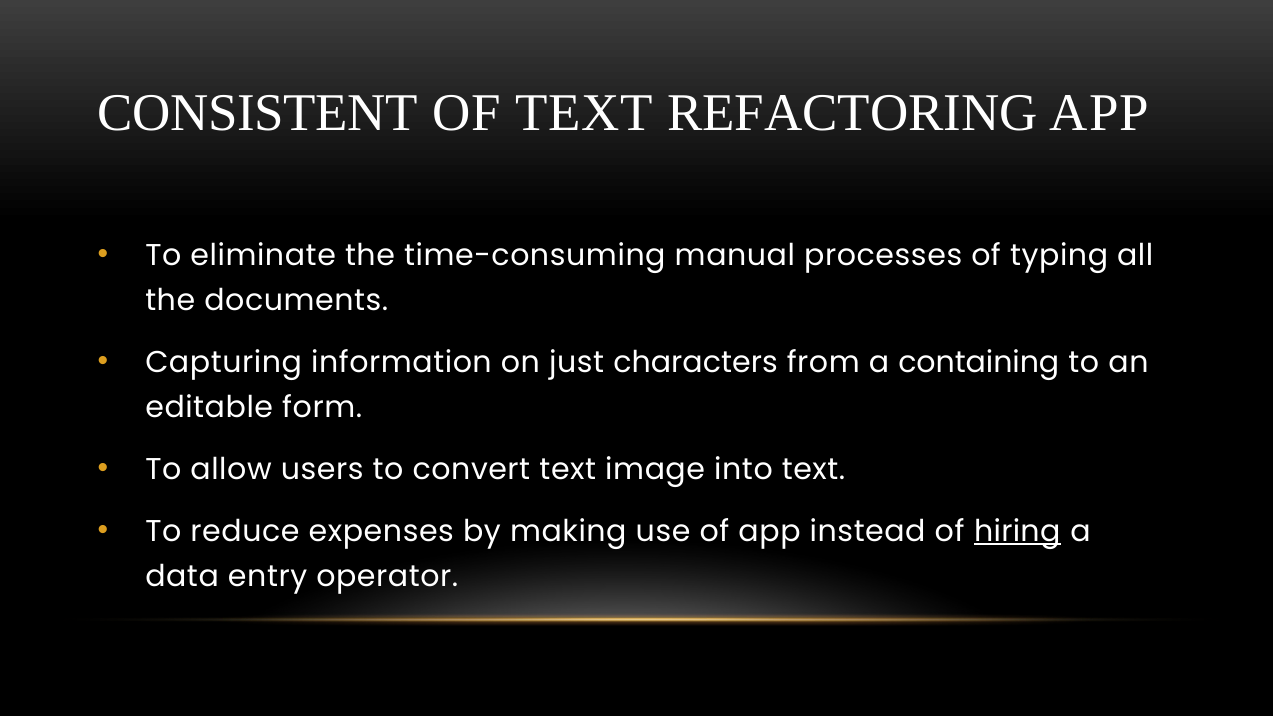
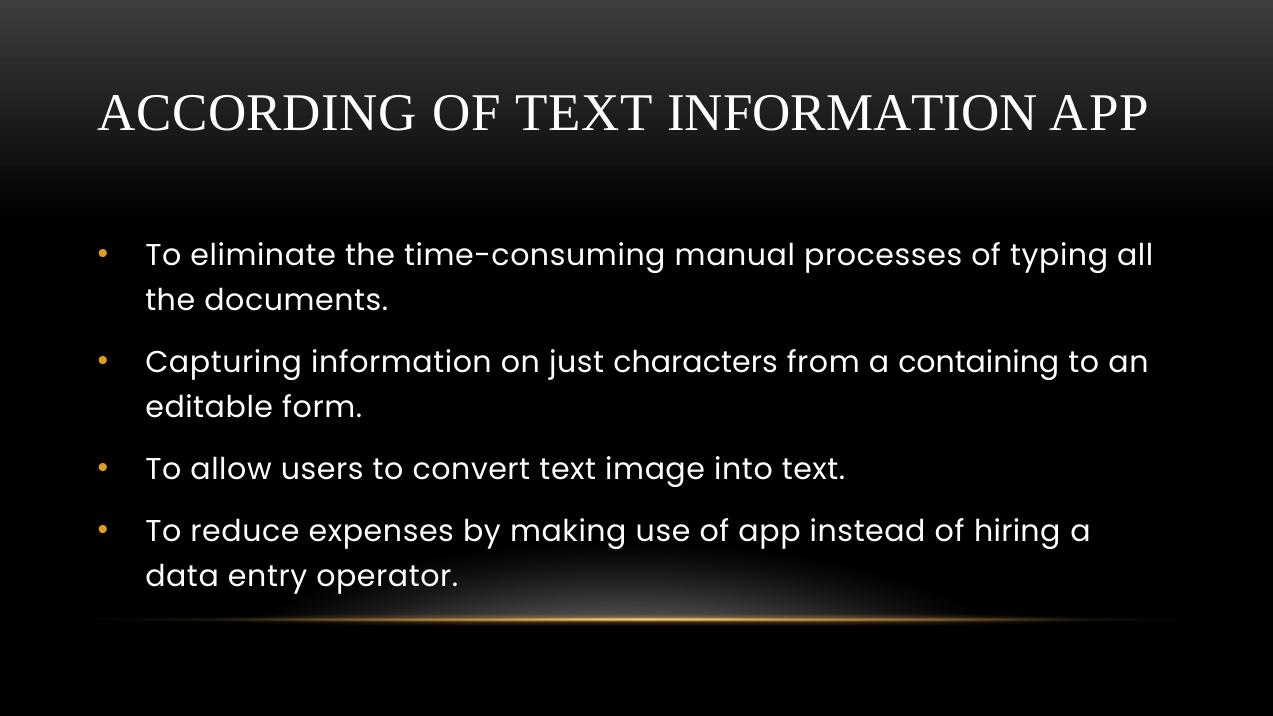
CONSISTENT: CONSISTENT -> ACCORDING (257, 113)
TEXT REFACTORING: REFACTORING -> INFORMATION (853, 113)
hiring underline: present -> none (1017, 531)
